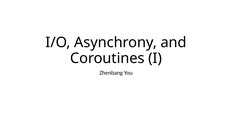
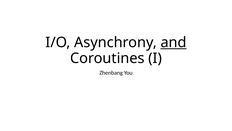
and underline: none -> present (174, 42)
